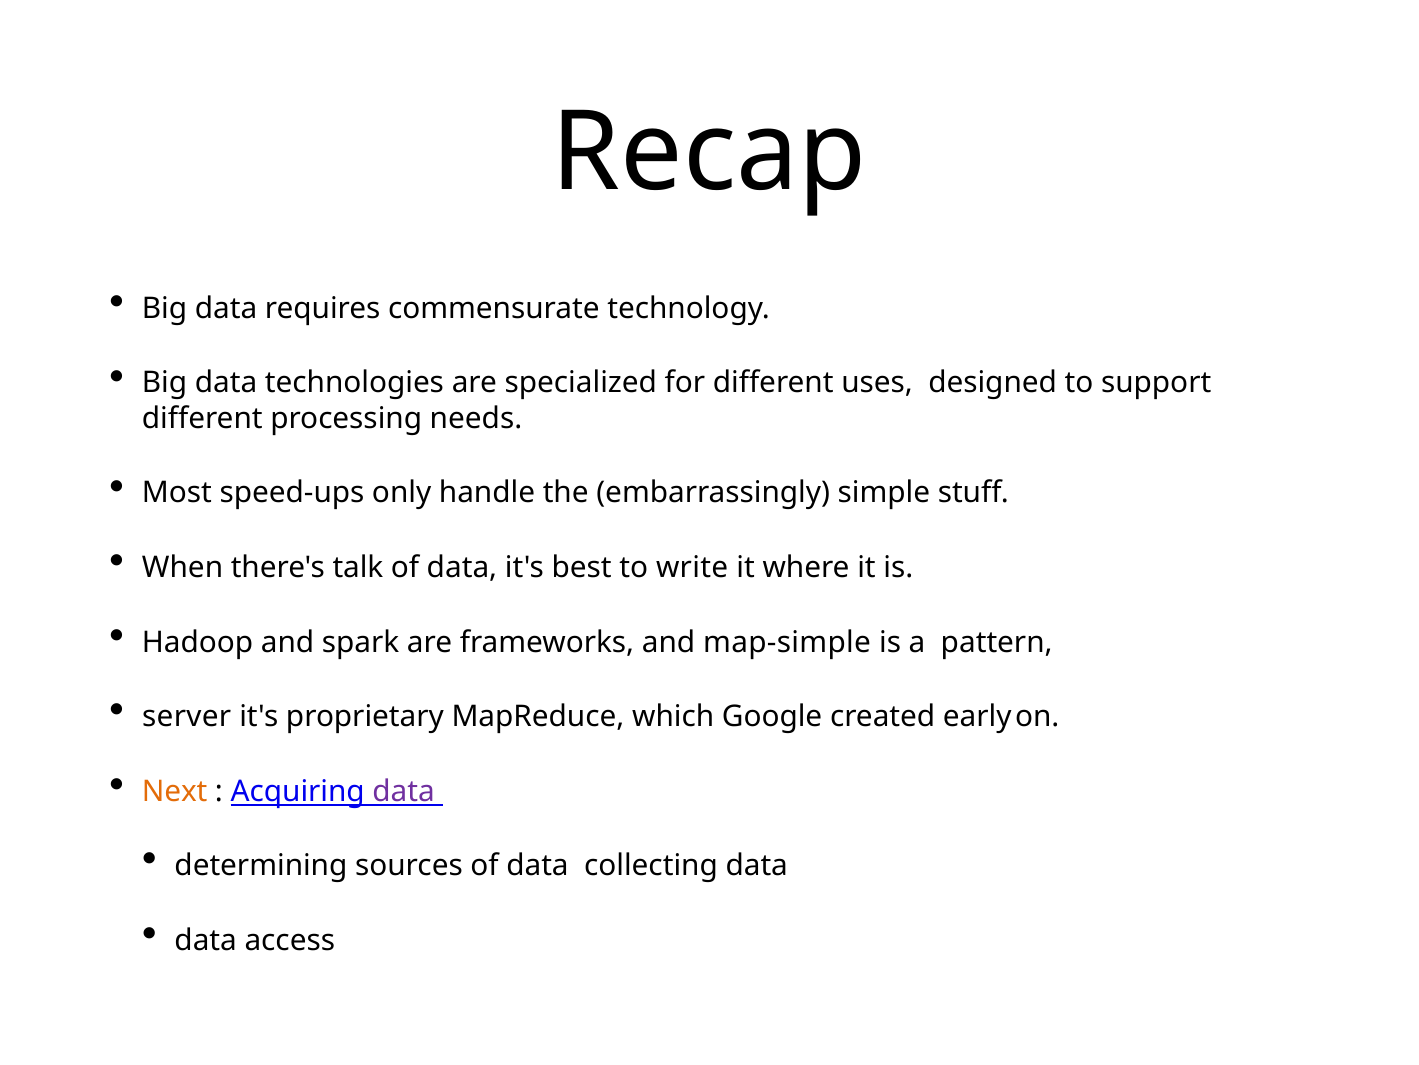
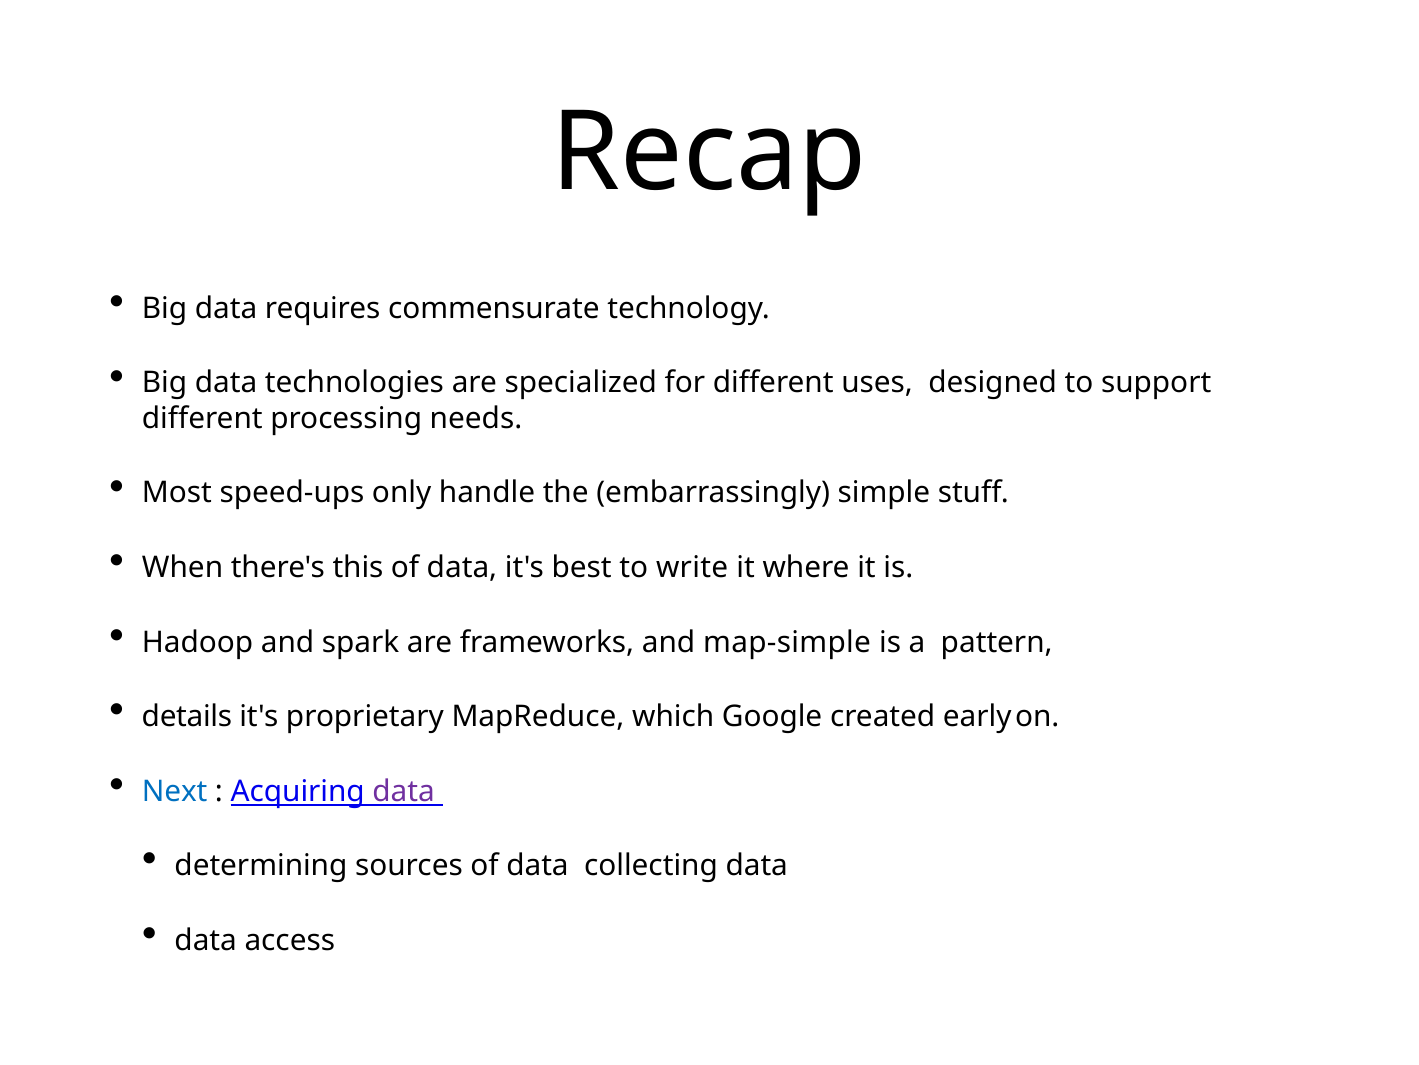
talk: talk -> this (358, 567)
server: server -> details (187, 716)
Next colour: orange -> blue (175, 791)
